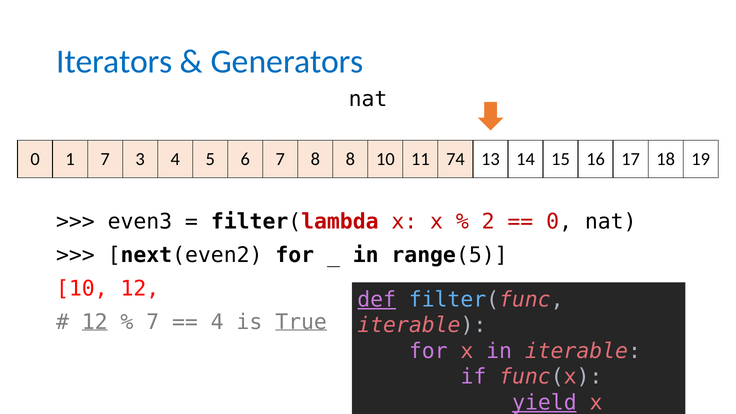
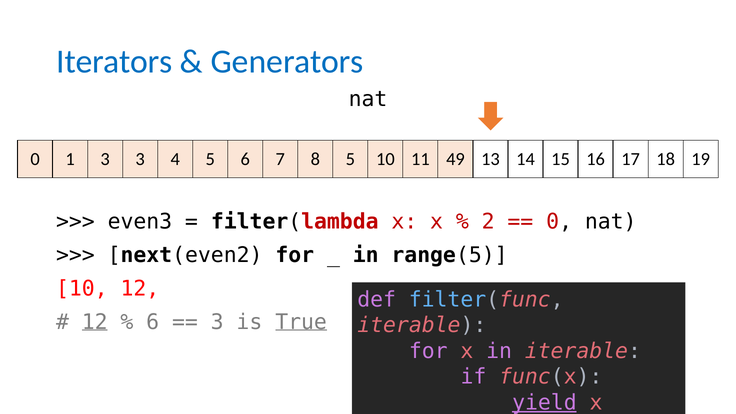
1 7: 7 -> 3 (105, 159)
8 8: 8 -> 5 (350, 159)
74: 74 -> 49 (455, 159)
def underline: present -> none (377, 299)
7: 7 -> 6 (153, 322)
4: 4 -> 3 (217, 322)
